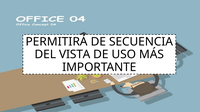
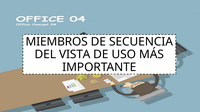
PERMITIRÁ: PERMITIRÁ -> MIEMBROS (57, 42)
